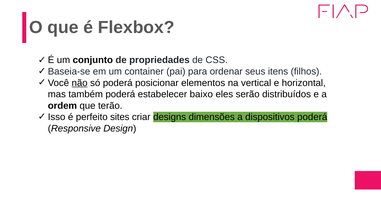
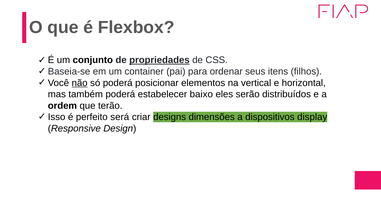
propriedades underline: none -> present (159, 60)
sites: sites -> será (120, 117)
dispositivos poderá: poderá -> display (312, 117)
